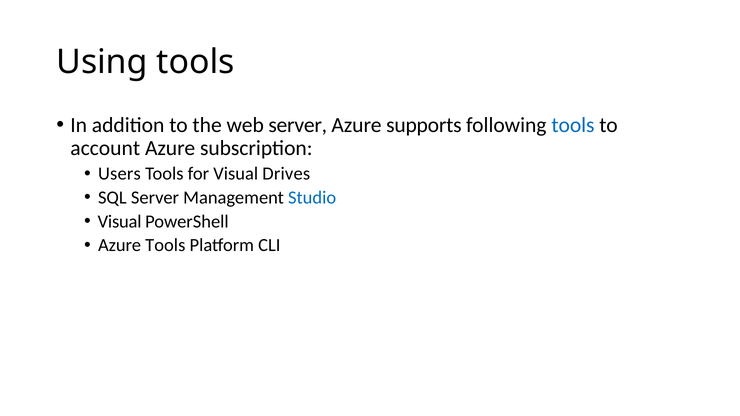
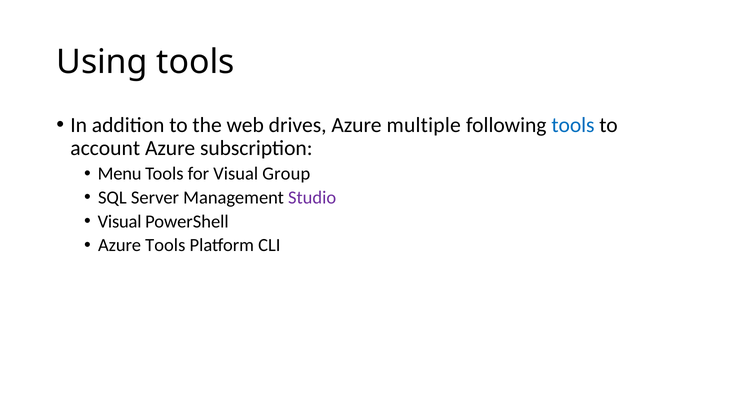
web server: server -> drives (298, 125)
supports: supports -> multiple (424, 125)
Users: Users -> Menu (120, 174)
Drives: Drives -> Group (286, 174)
Studio colour: blue -> purple (312, 198)
